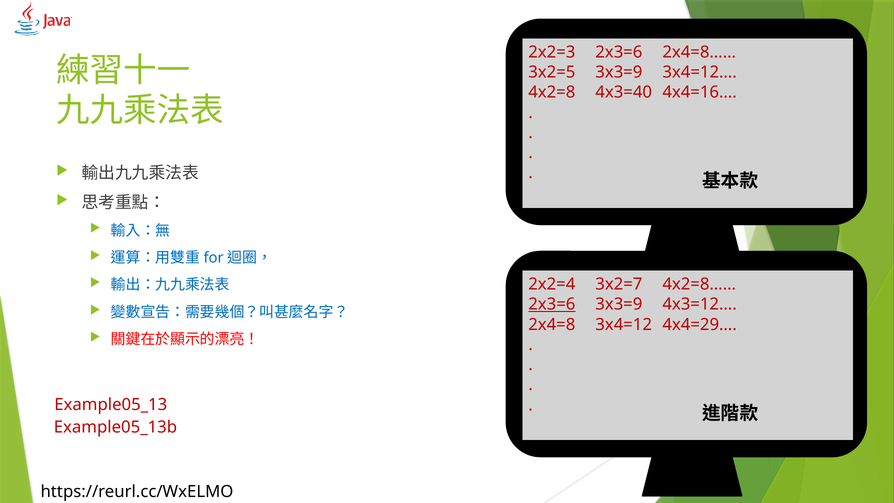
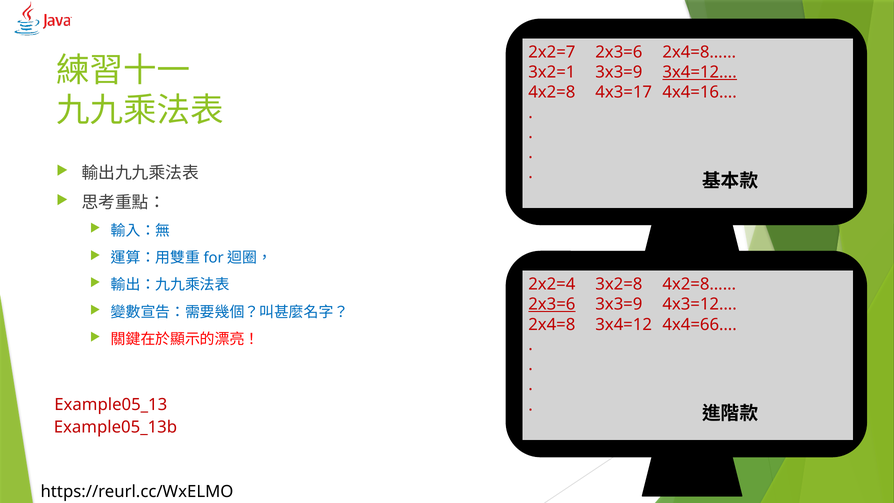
2x2=3: 2x2=3 -> 2x2=7 (552, 52)
3x2=5: 3x2=5 -> 3x2=1 (552, 72)
3x4=12… underline: none -> present (700, 72)
4x3=40: 4x3=40 -> 4x3=17 (624, 92)
3x2=7: 3x2=7 -> 3x2=8 (619, 284)
4x4=29…: 4x4=29… -> 4x4=66… (700, 324)
